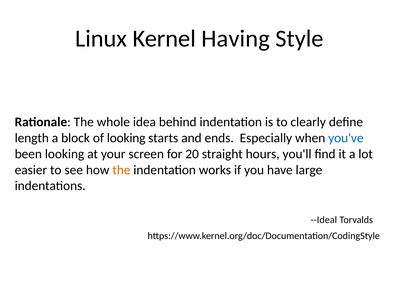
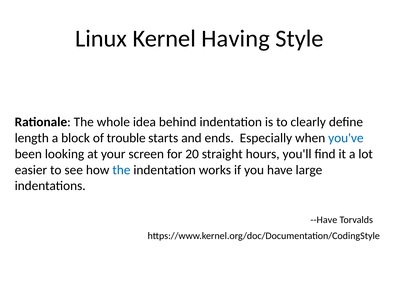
of looking: looking -> trouble (126, 138)
the colour: orange -> blue (121, 170)
--Ideal: --Ideal -> --Have (324, 220)
